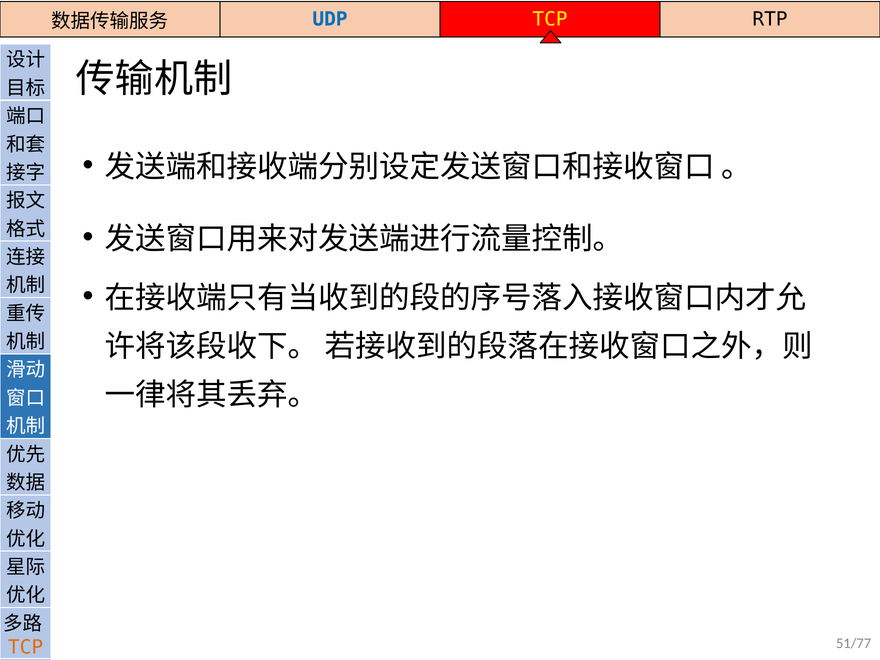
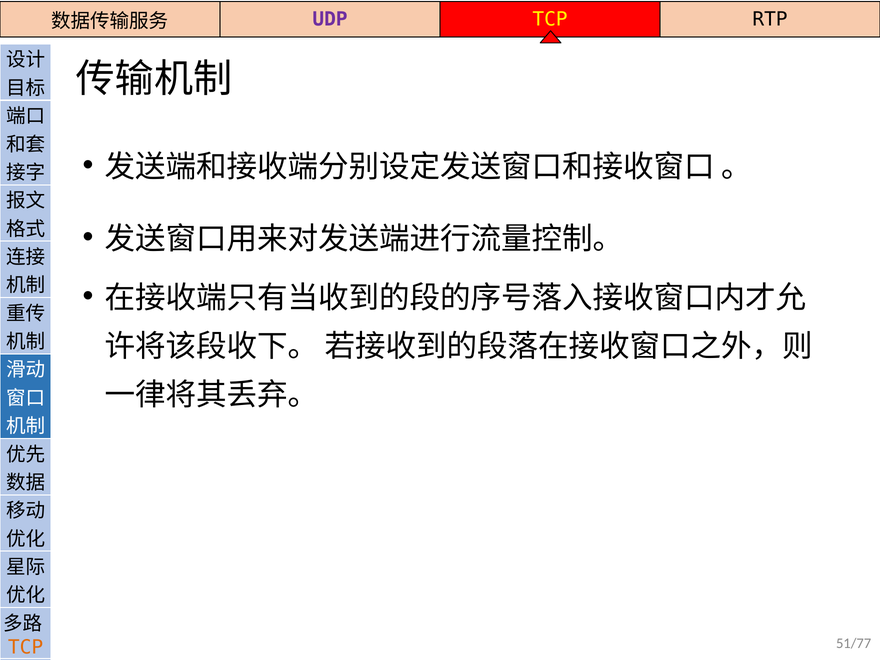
UDP colour: blue -> purple (330, 20)
